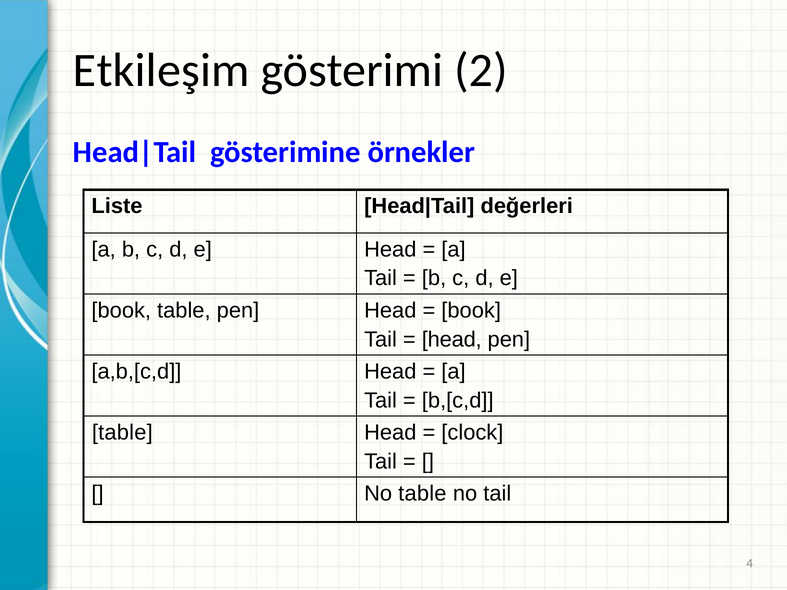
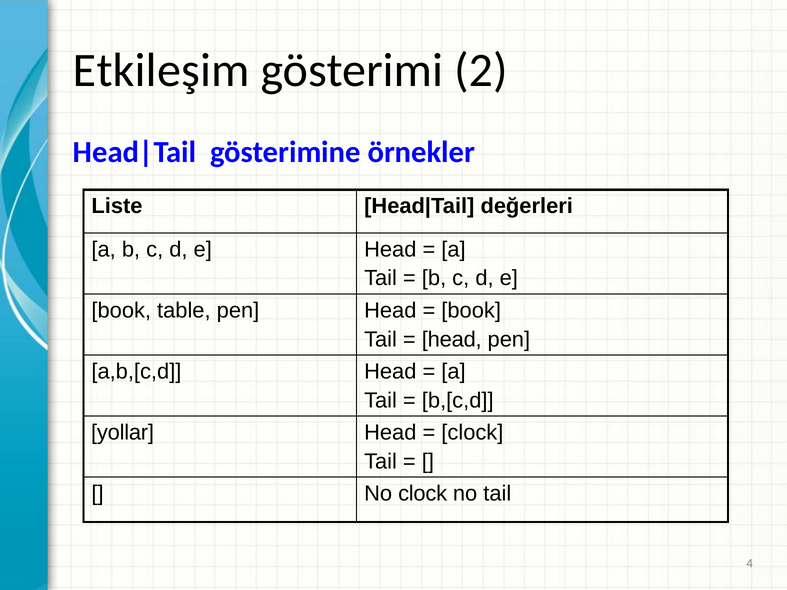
table: table -> yollar (123, 433)
No table: table -> clock (423, 494)
